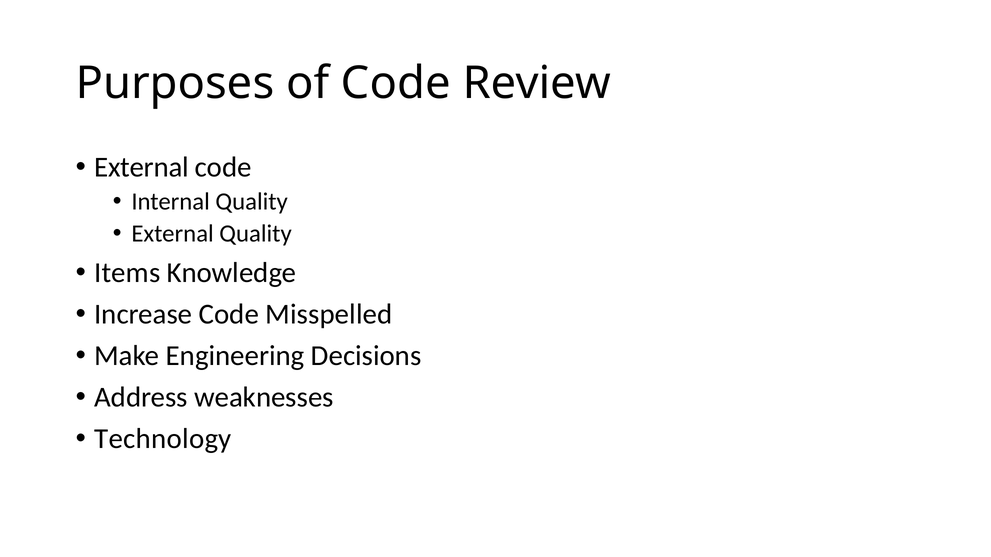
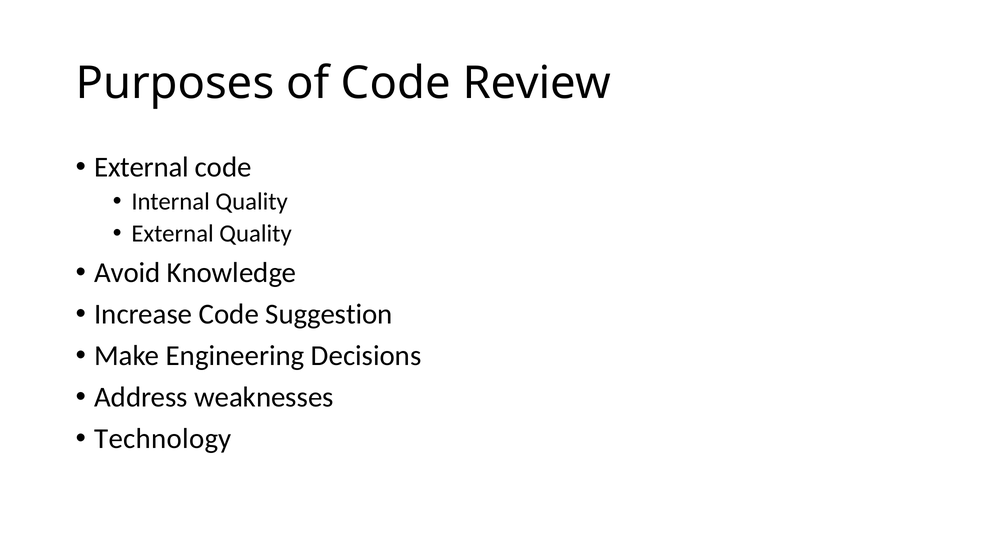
Items: Items -> Avoid (127, 273)
Misspelled: Misspelled -> Suggestion (329, 314)
